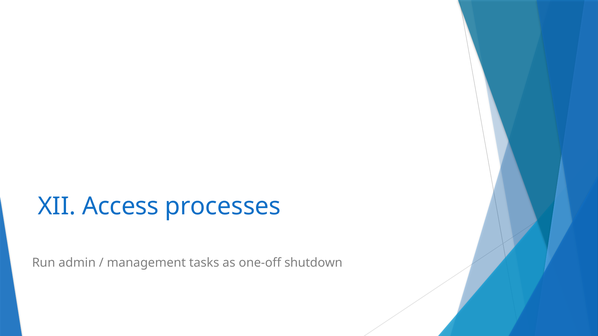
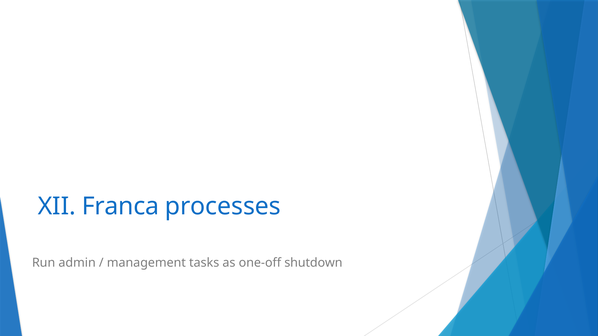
Access: Access -> Franca (121, 207)
